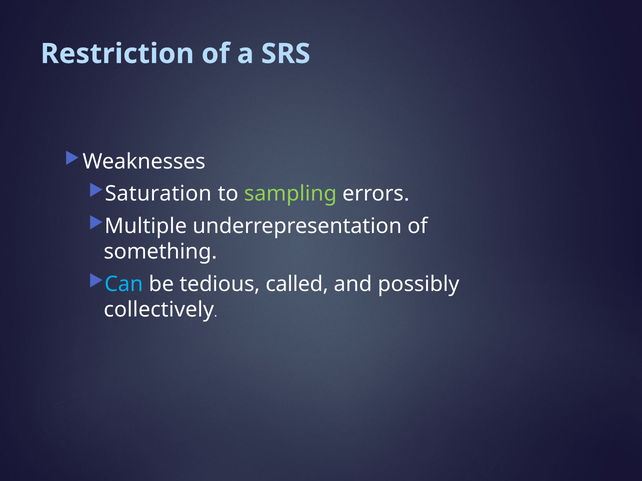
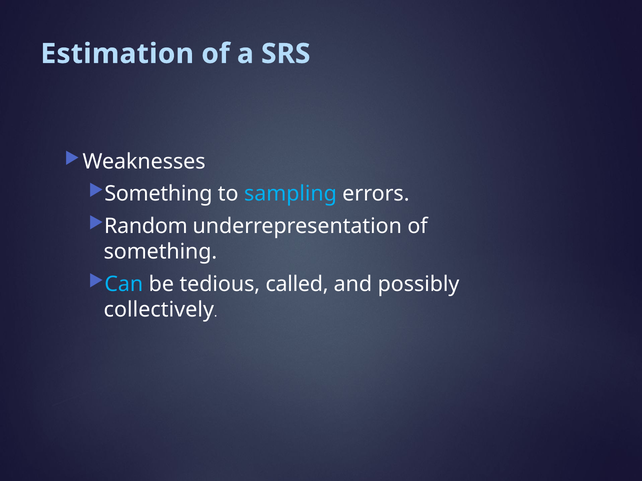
Restriction: Restriction -> Estimation (117, 54)
Saturation: Saturation -> Something (158, 194)
sampling colour: light green -> light blue (290, 194)
Multiple: Multiple -> Random (146, 226)
